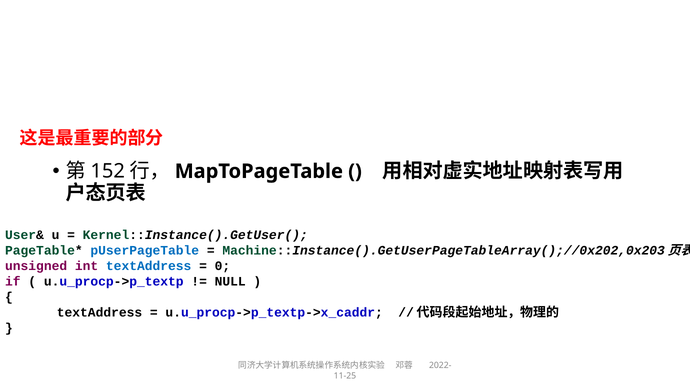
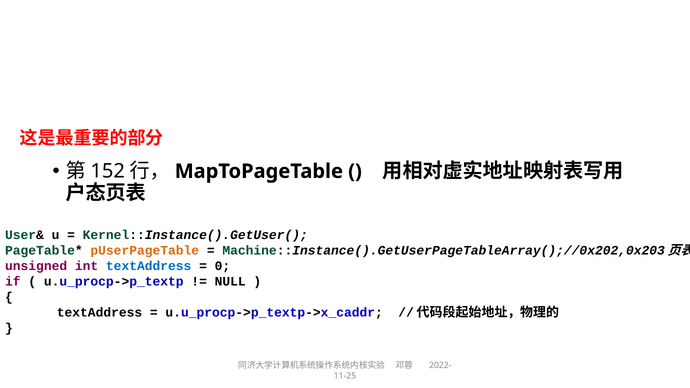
pUserPageTable colour: blue -> orange (145, 250)
